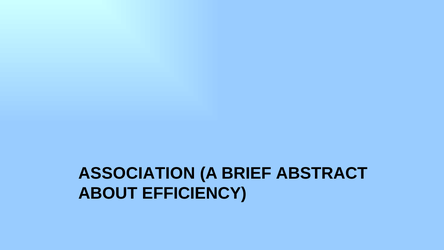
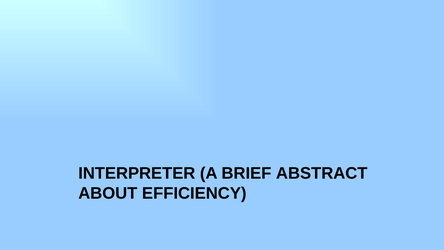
ASSOCIATION: ASSOCIATION -> INTERPRETER (137, 173)
